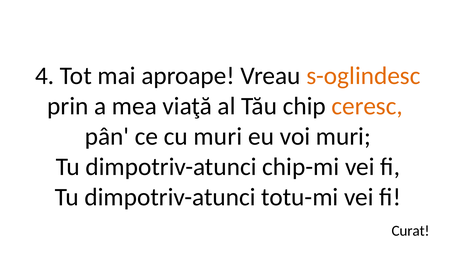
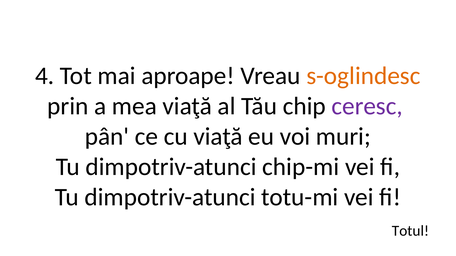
ceresc colour: orange -> purple (367, 106)
cu muri: muri -> viaţă (218, 137)
Curat: Curat -> Totul (410, 231)
